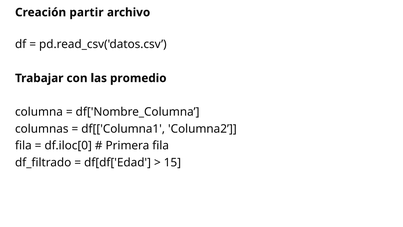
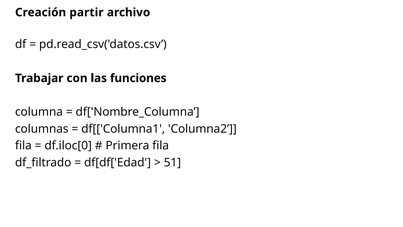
promedio: promedio -> funciones (138, 78)
15: 15 -> 51 (172, 162)
